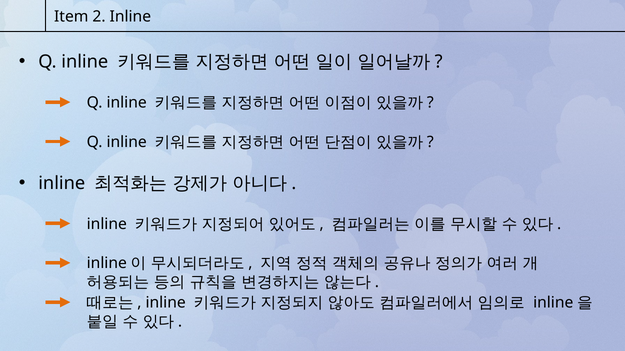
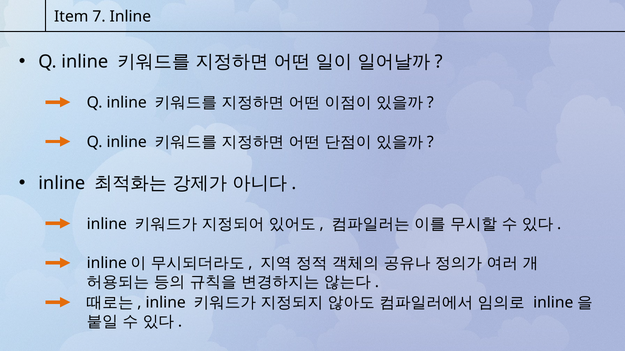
2: 2 -> 7 (99, 17)
